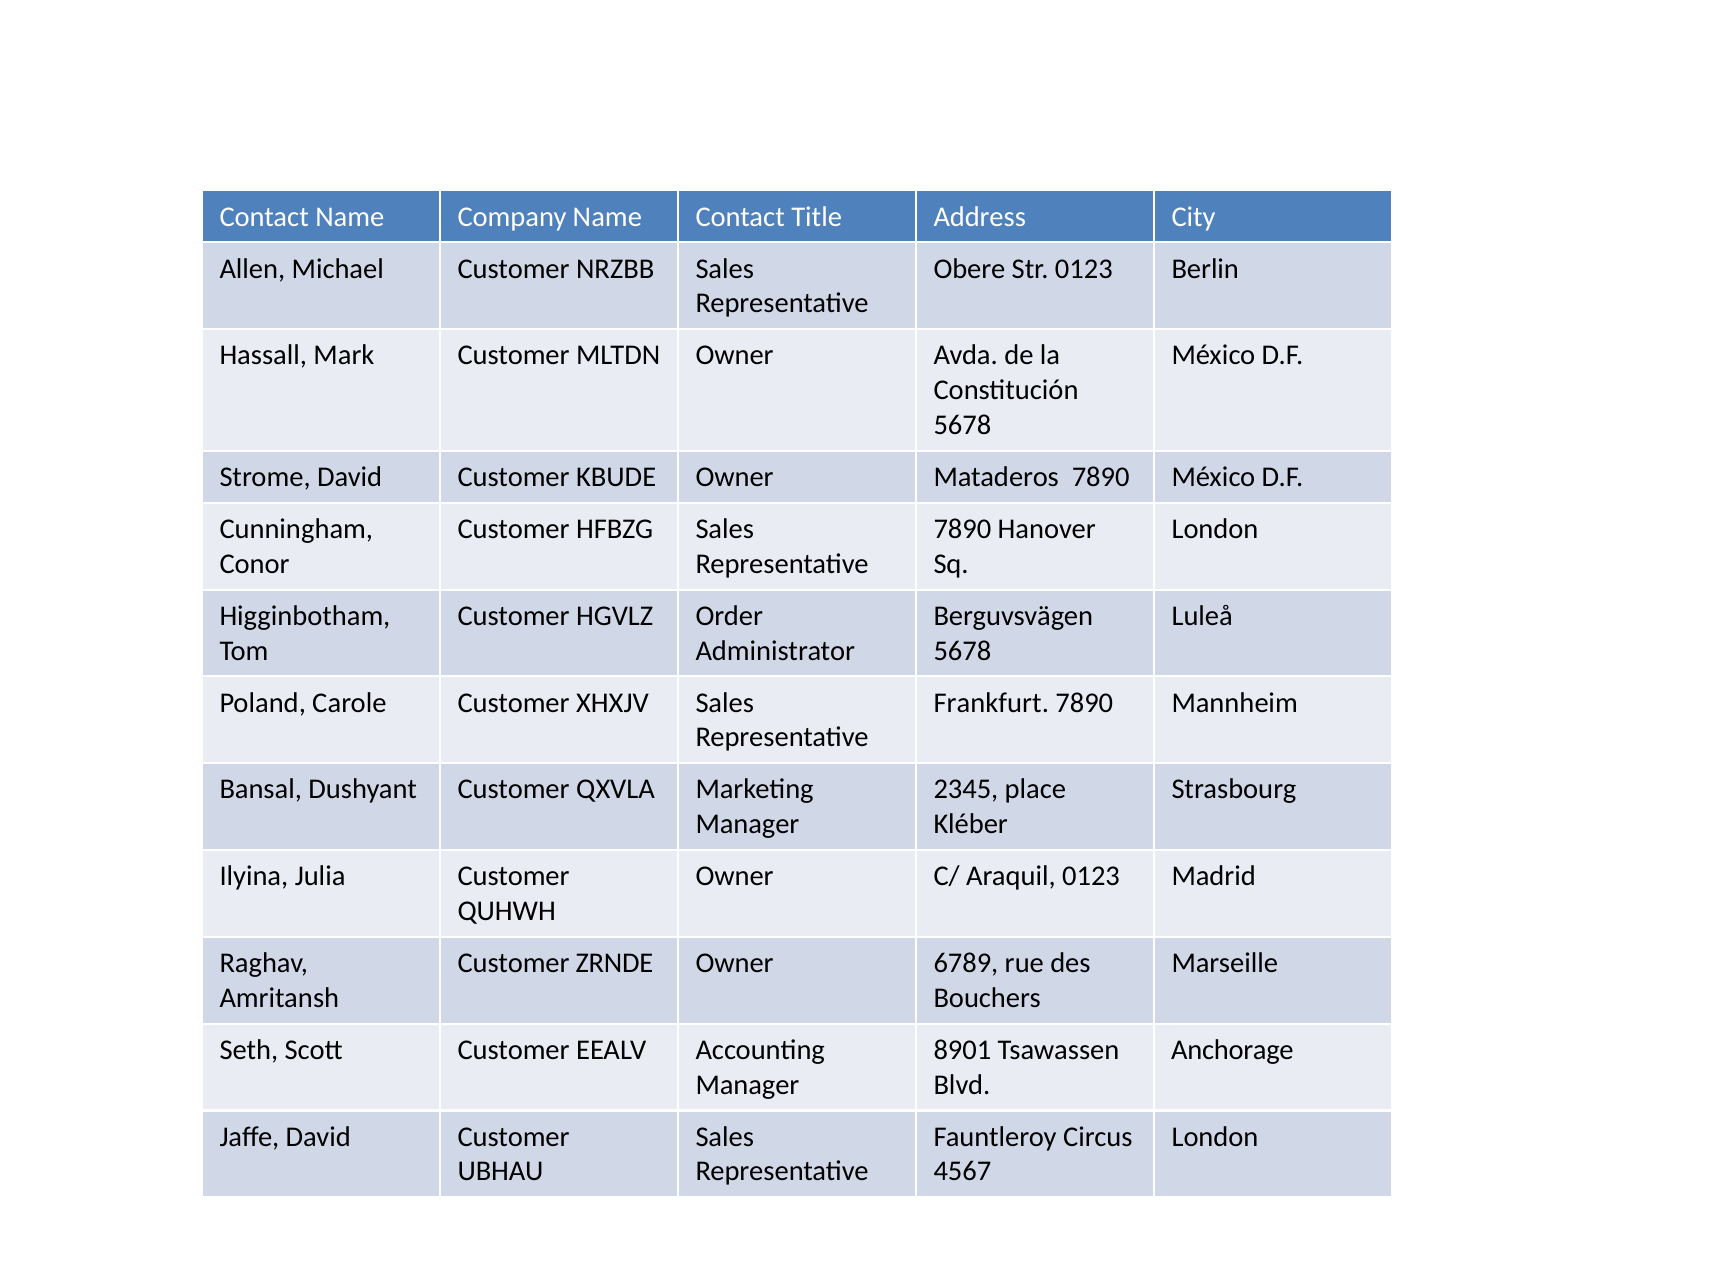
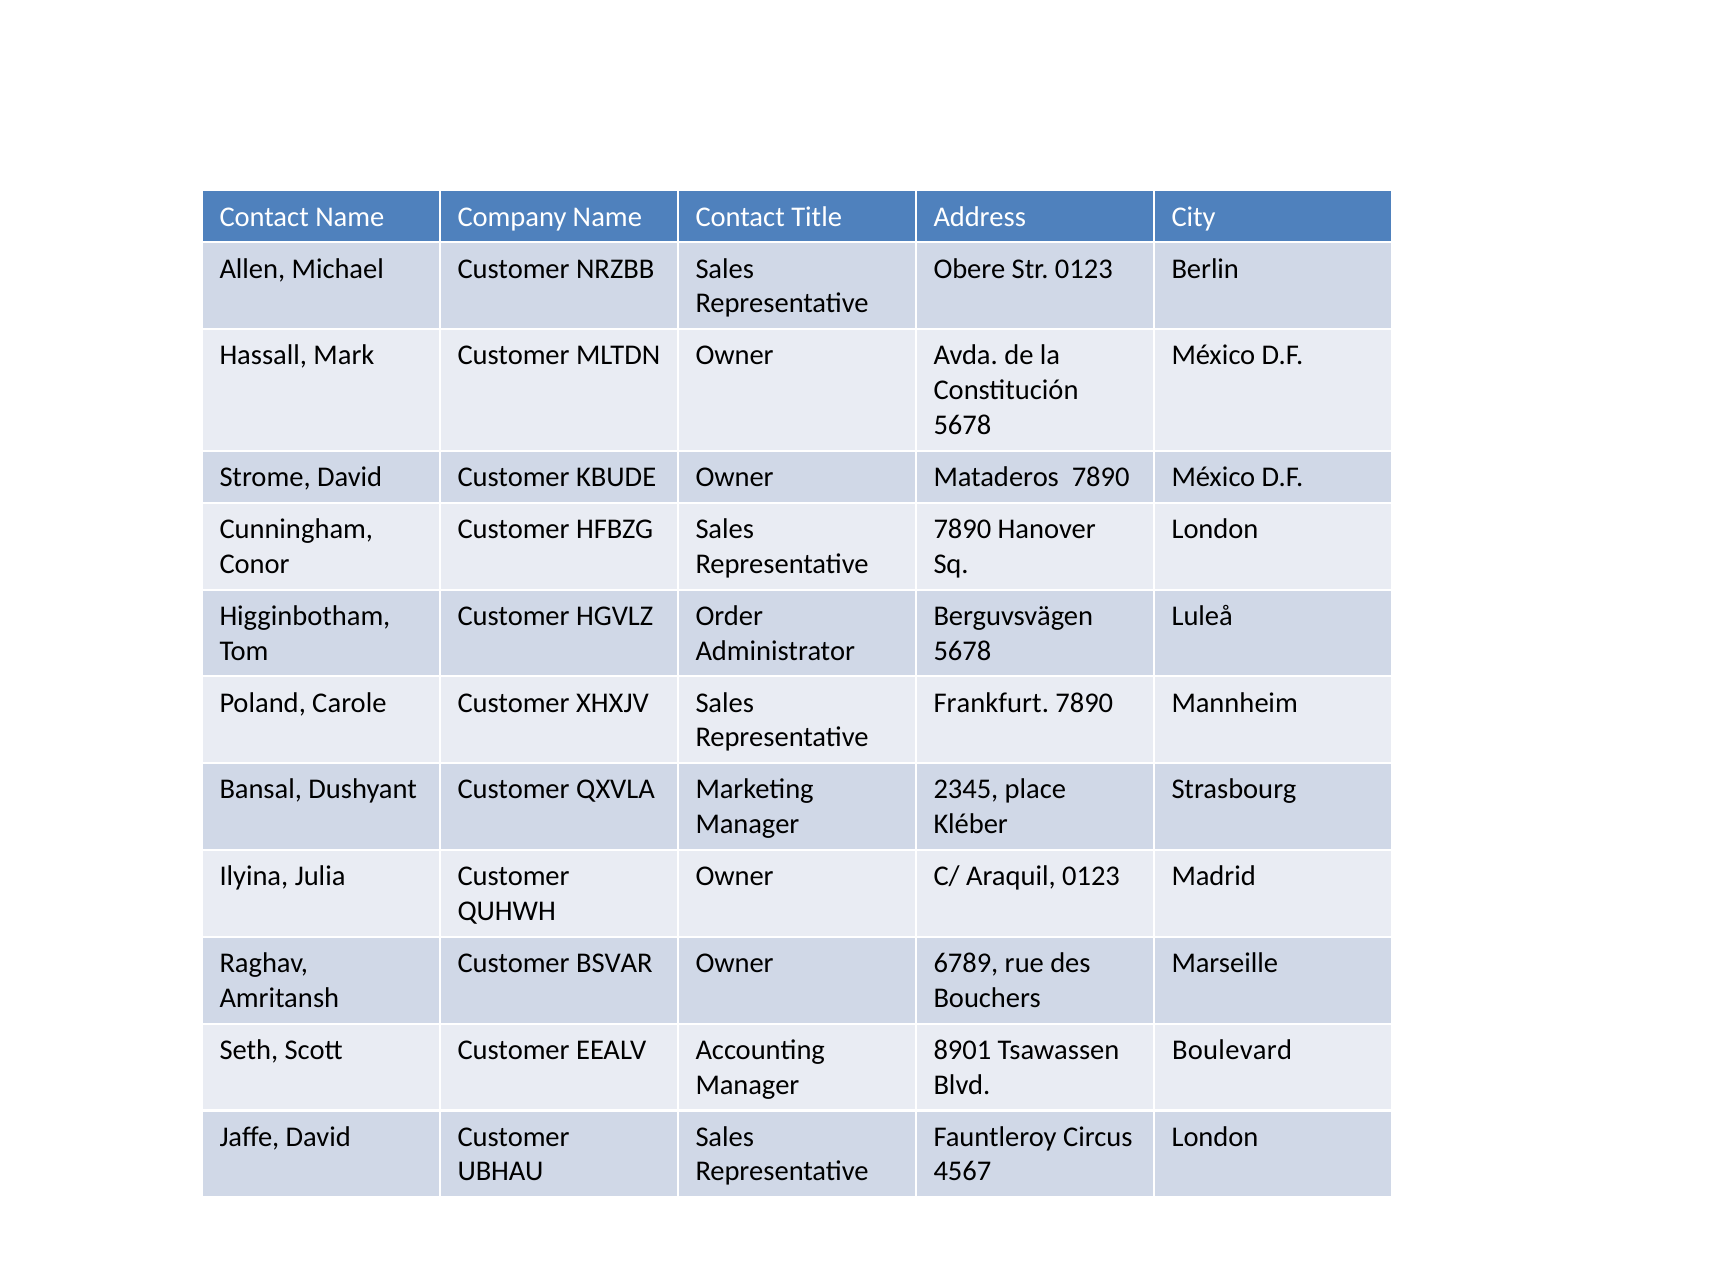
ZRNDE: ZRNDE -> BSVAR (614, 964)
Anchorage: Anchorage -> Boulevard (1232, 1050)
